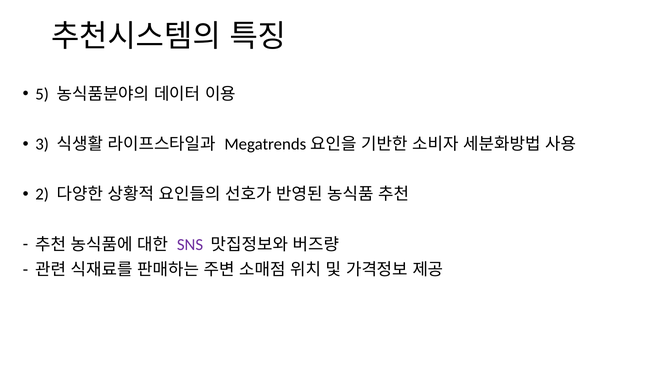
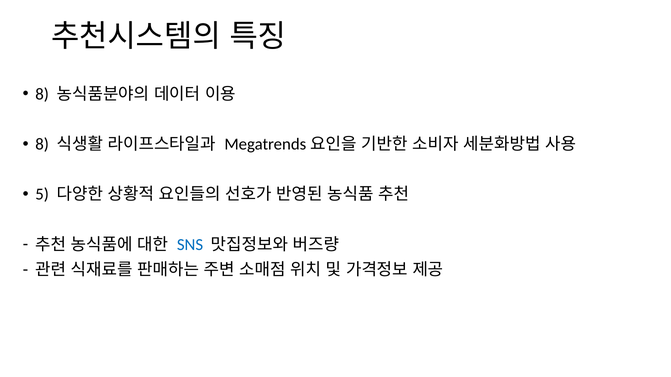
5: 5 -> 8 (42, 94)
3: 3 -> 8 (42, 144)
2: 2 -> 5 (42, 195)
SNS colour: purple -> blue (190, 245)
